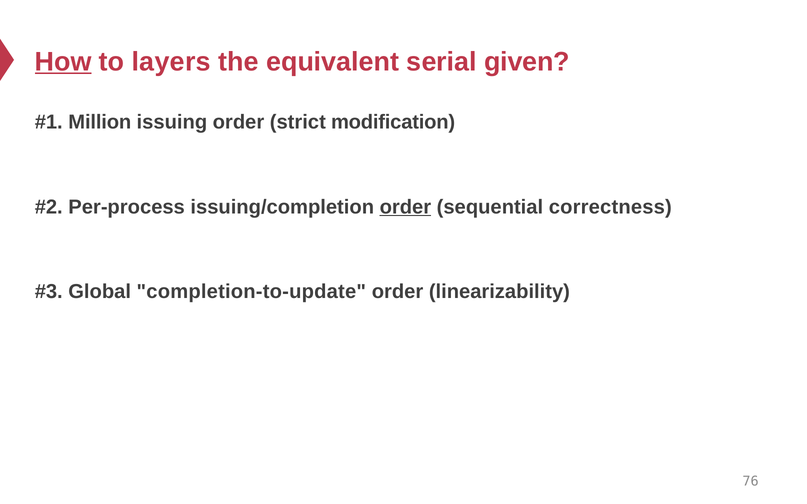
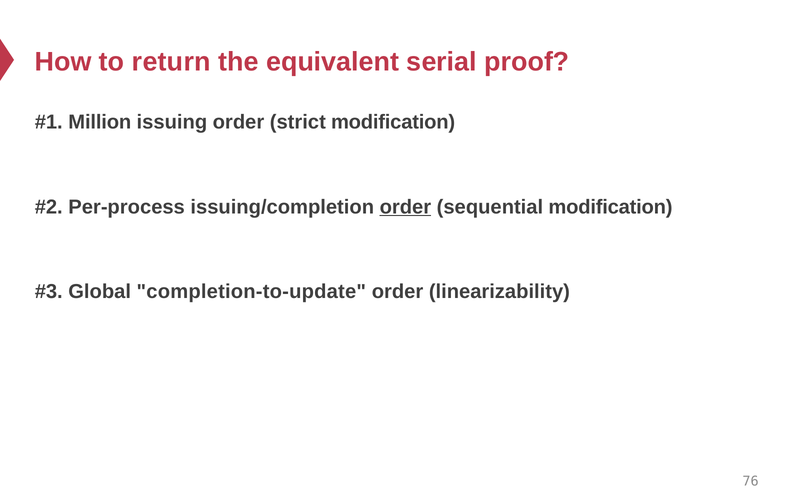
How underline: present -> none (63, 62)
layers: layers -> return (171, 62)
given: given -> proof (527, 62)
sequential correctness: correctness -> modification (610, 207)
